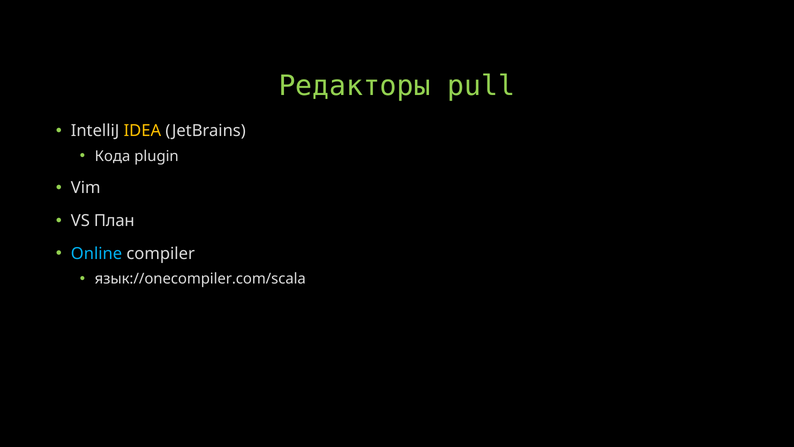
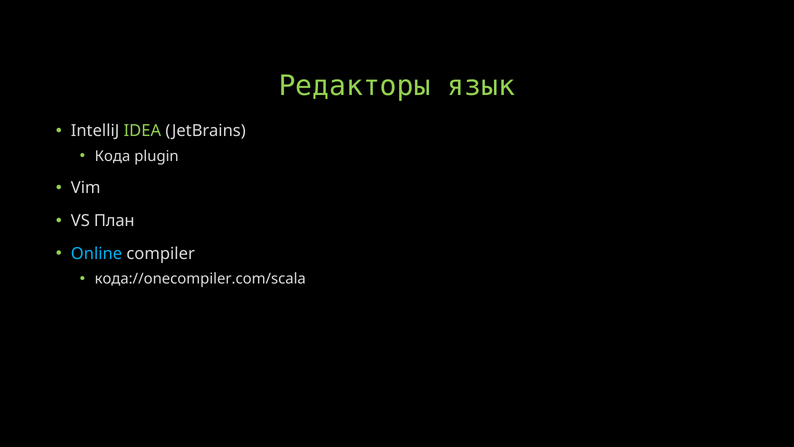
pull: pull -> язык (481, 86)
IDEA colour: yellow -> light green (142, 131)
язык://onecompiler.com/scala: язык://onecompiler.com/scala -> кода://onecompiler.com/scala (200, 279)
